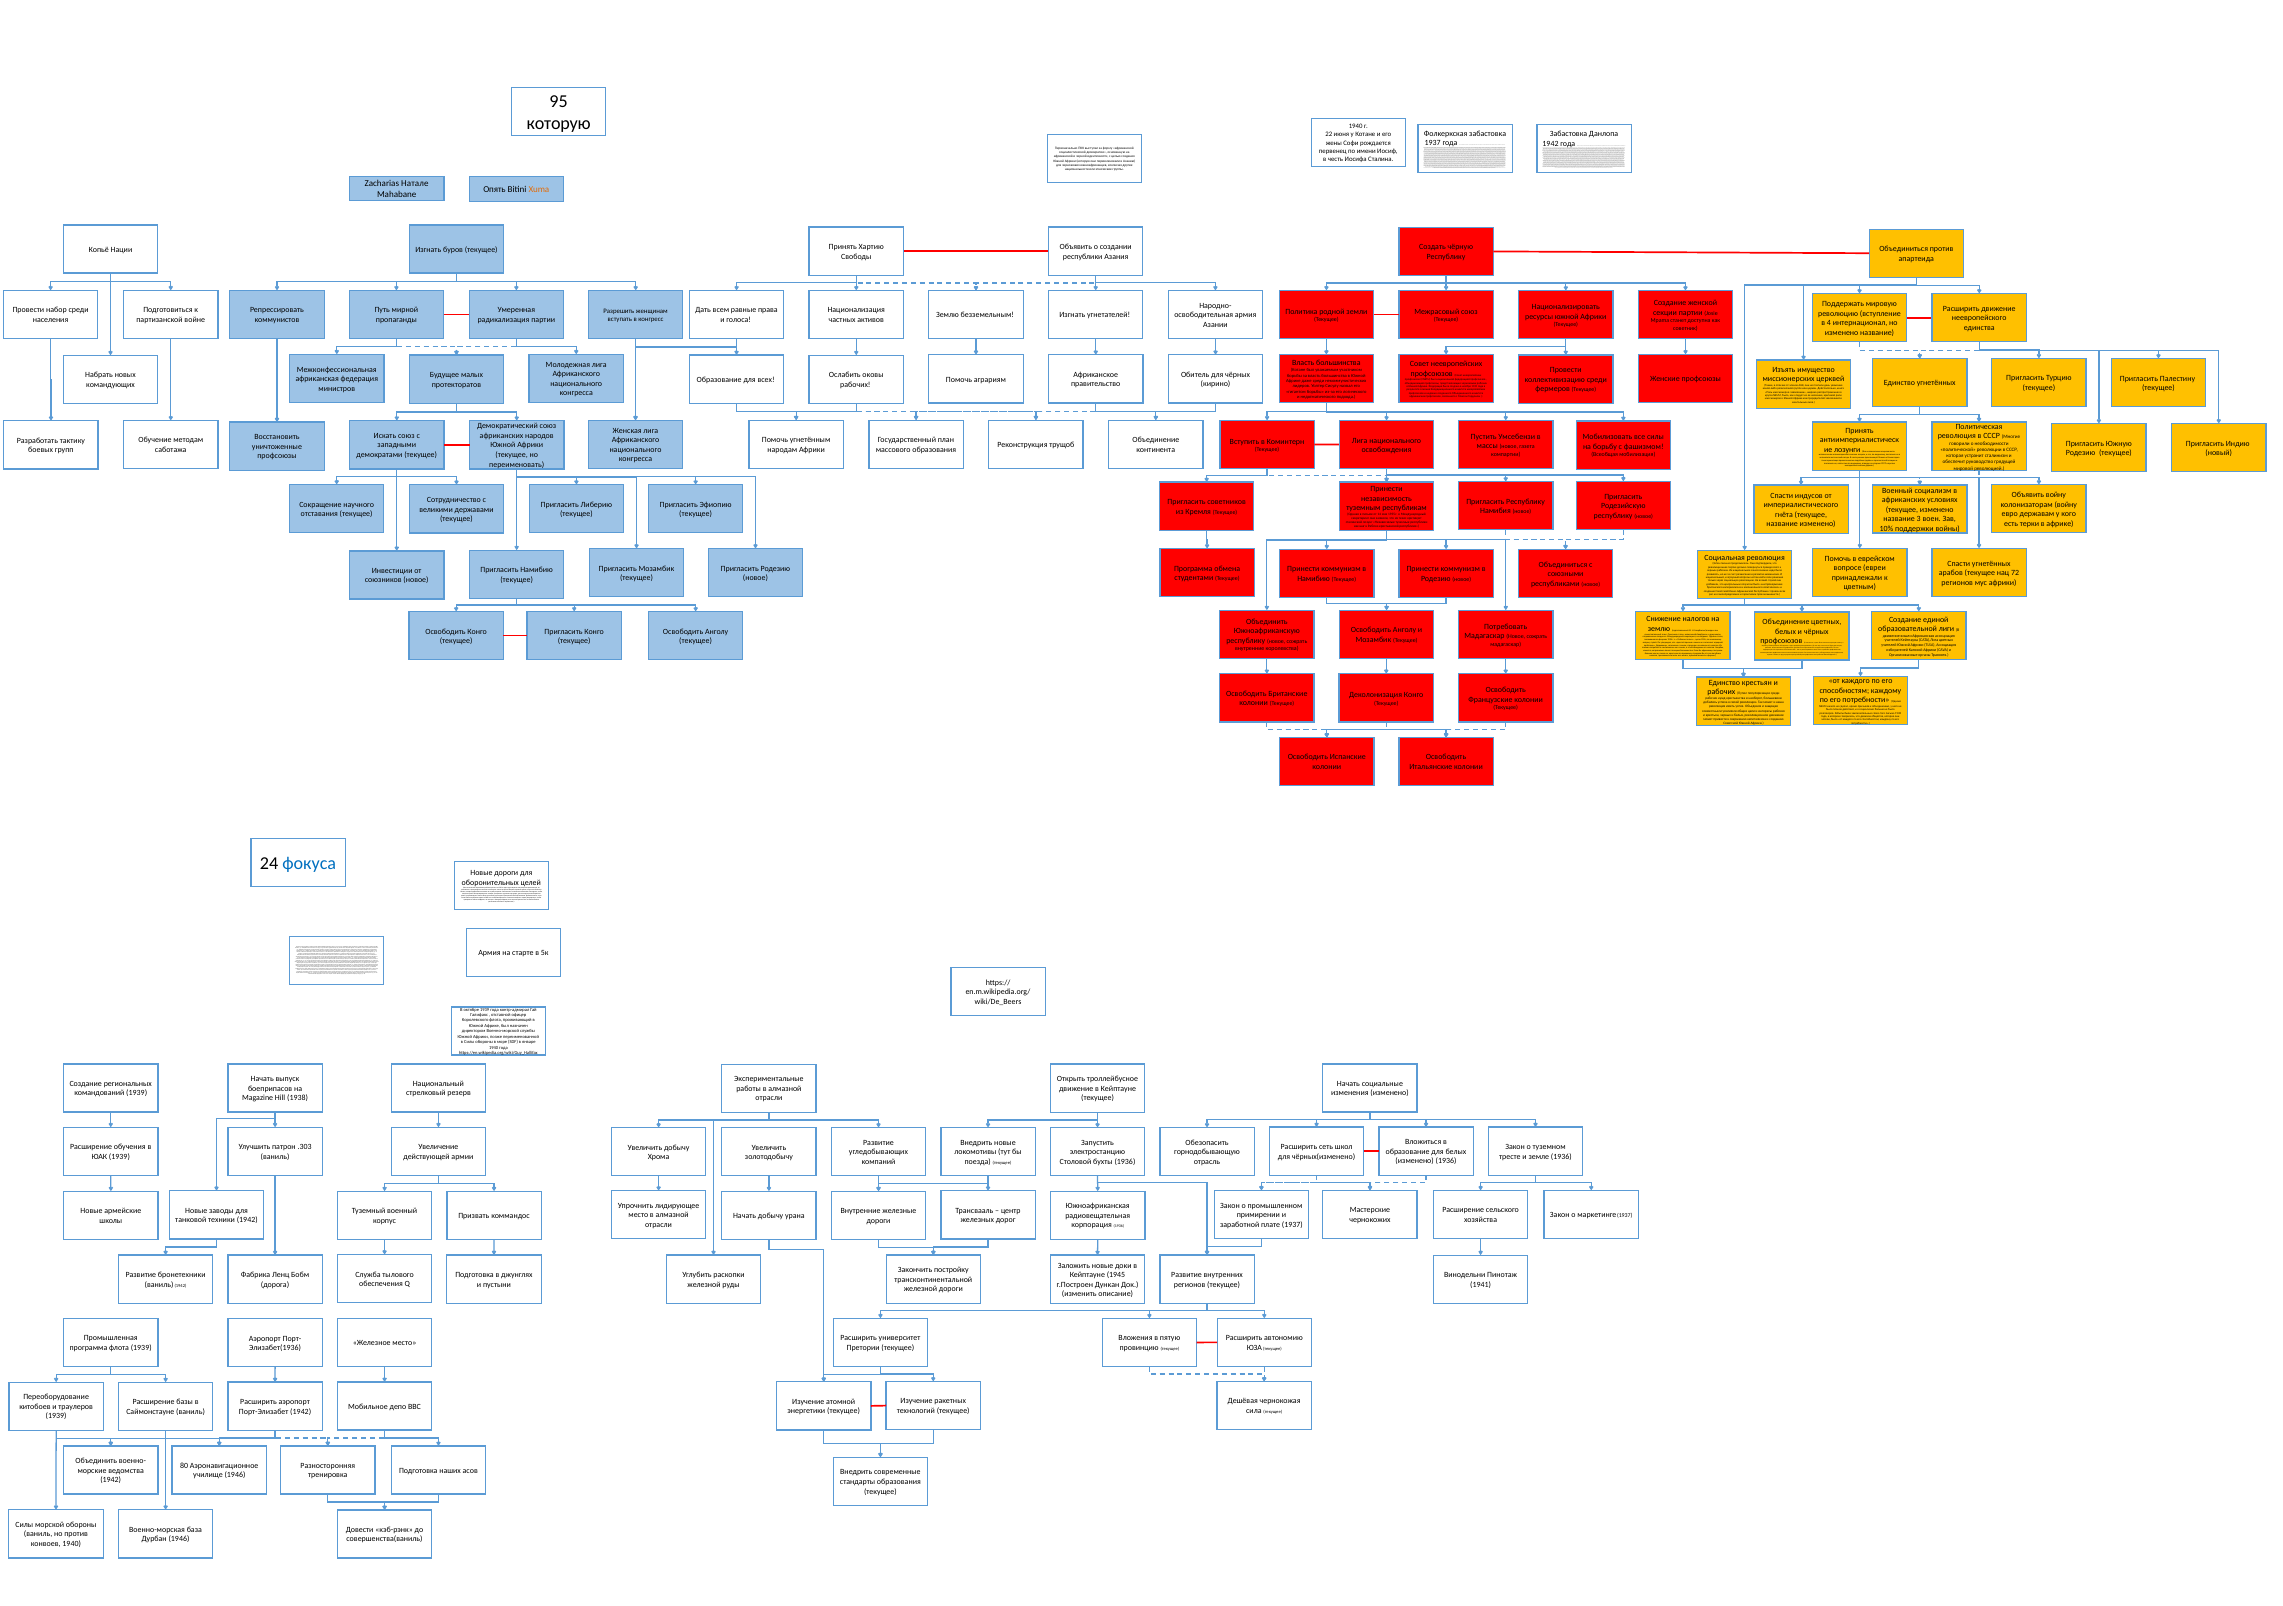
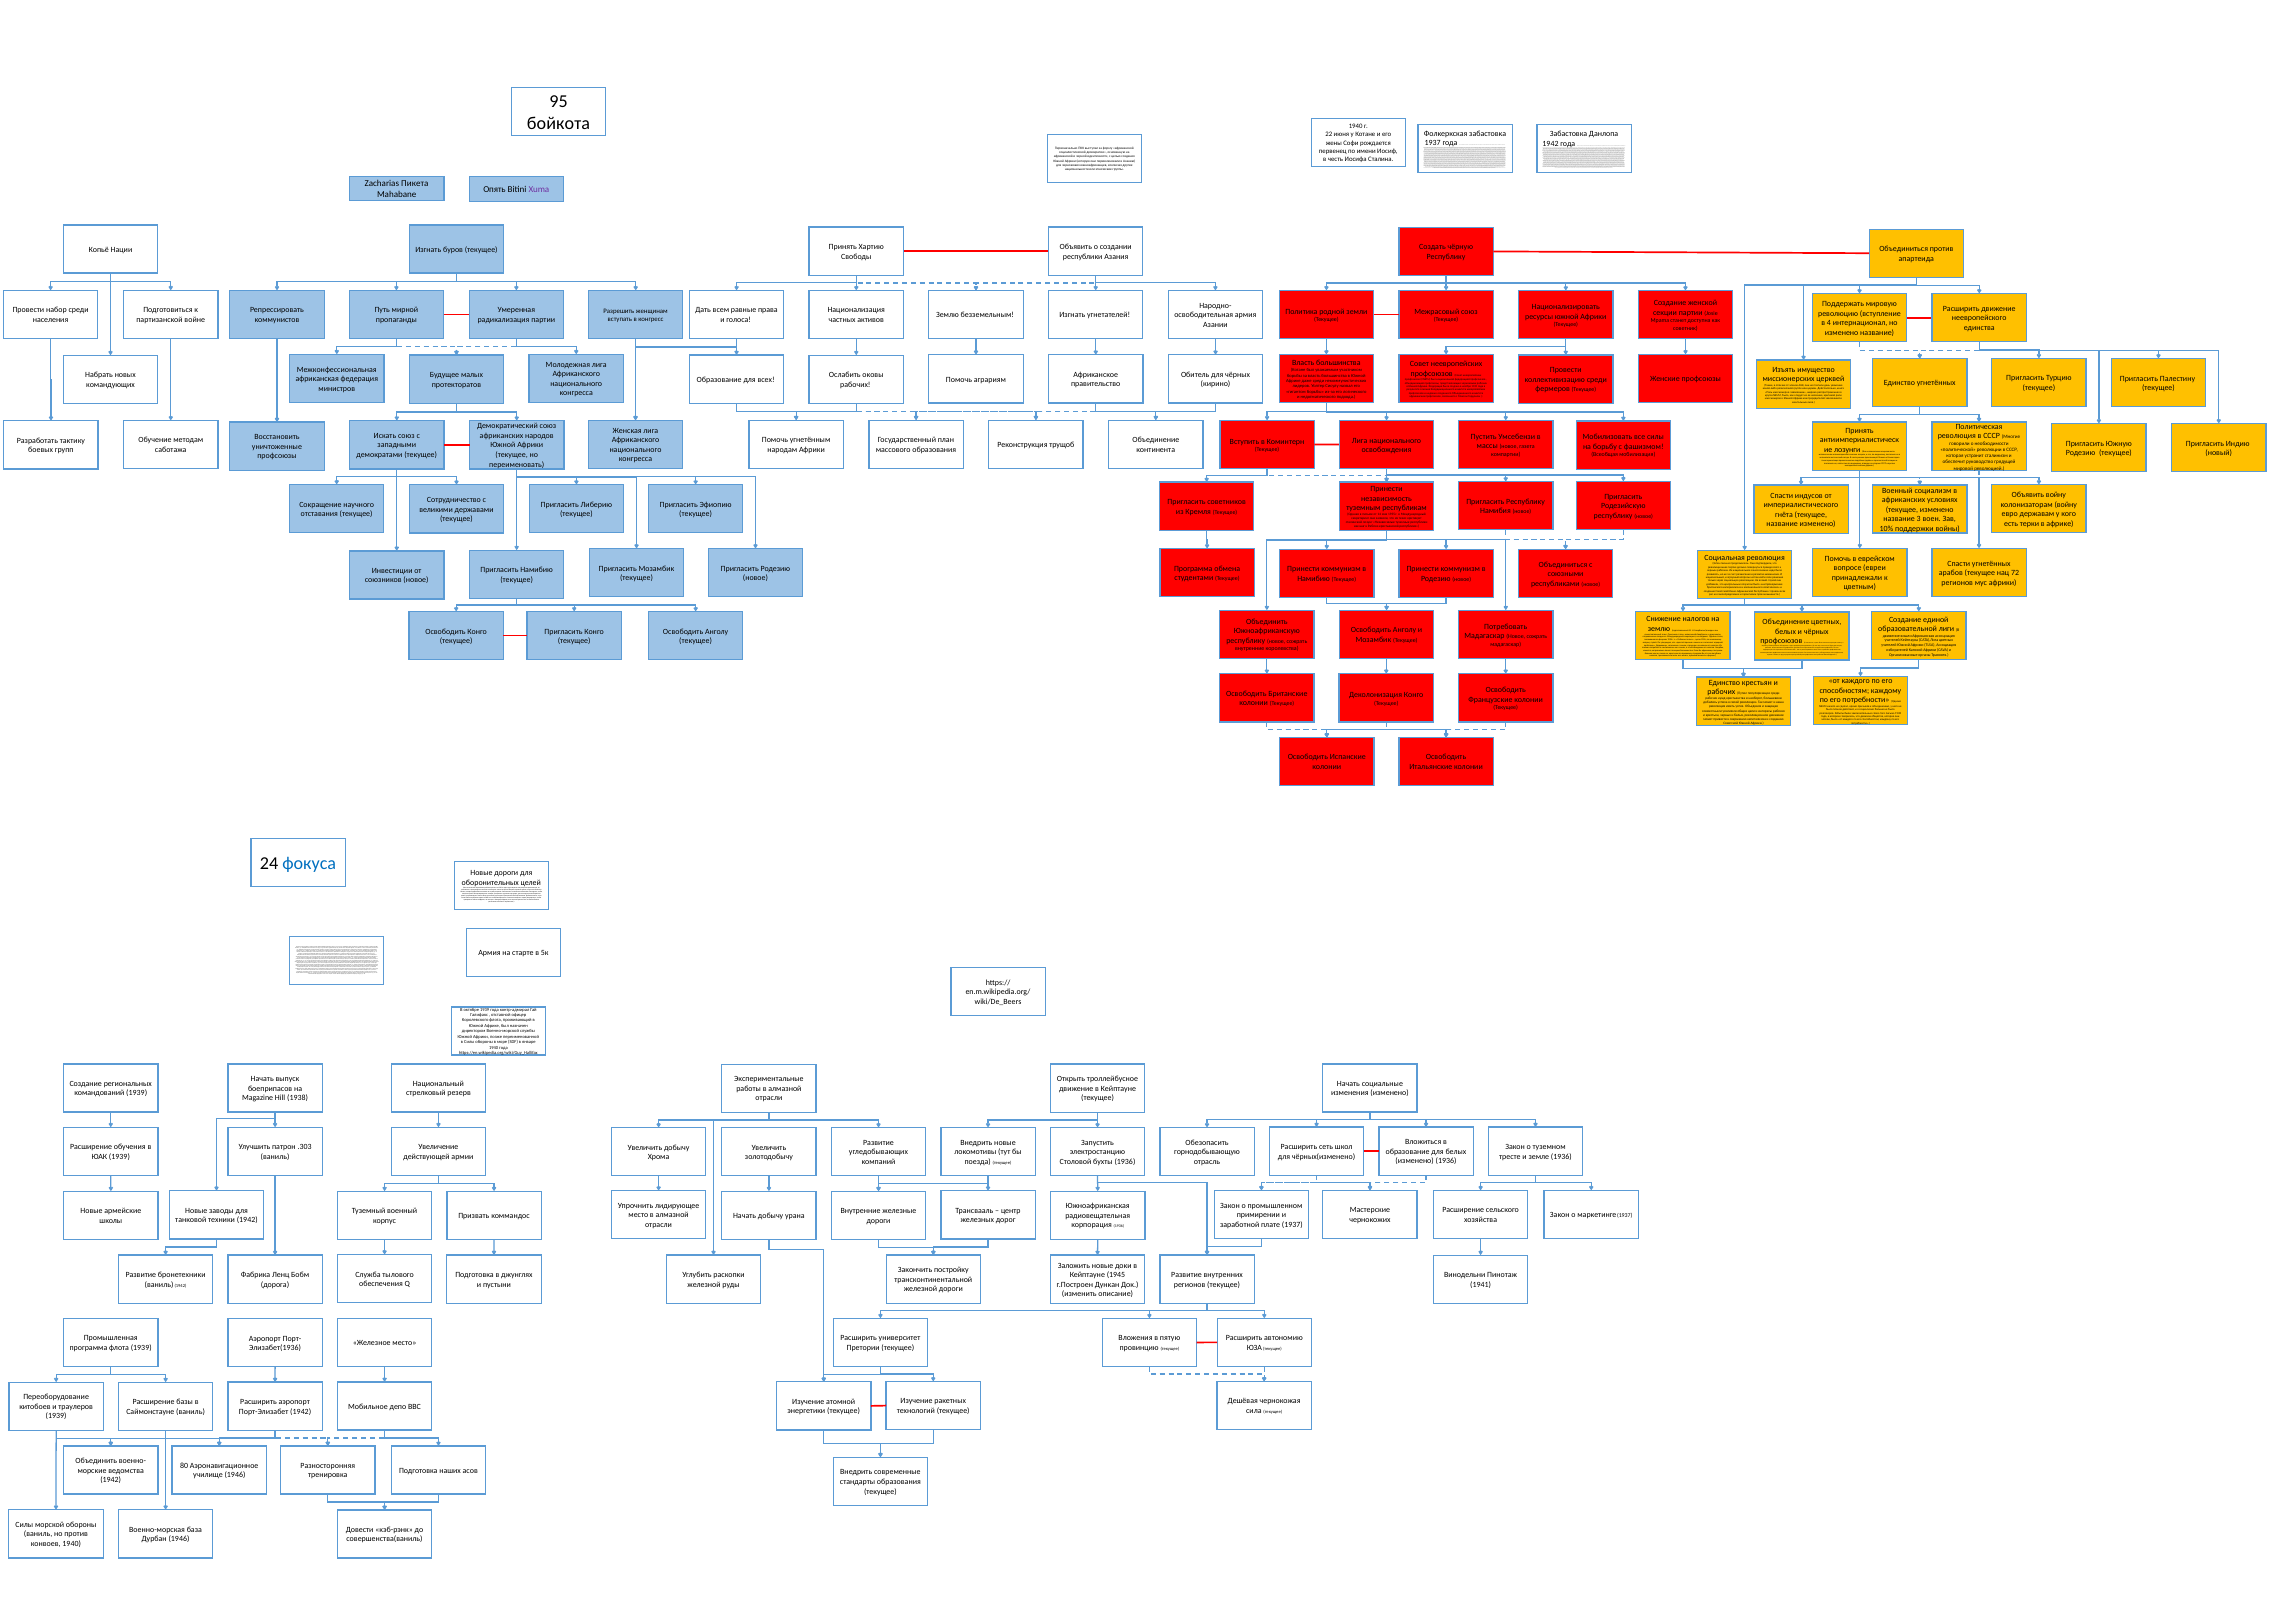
которую: которую -> бойкота (559, 124)
Zacharias Натале: Натале -> Пикета (415, 184)
Xuma colour: orange -> purple (539, 190)
